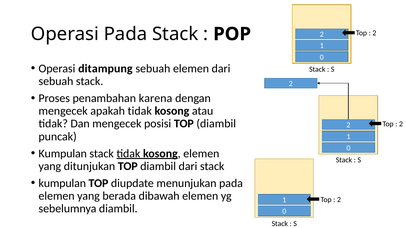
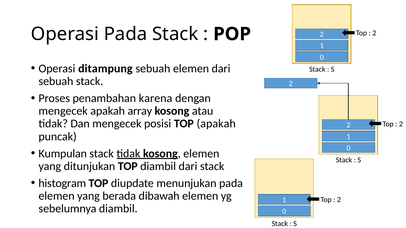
apakah tidak: tidak -> array (140, 111)
posisi TOP diambil: diambil -> apakah (216, 124)
kumpulan: kumpulan -> histogram (62, 183)
